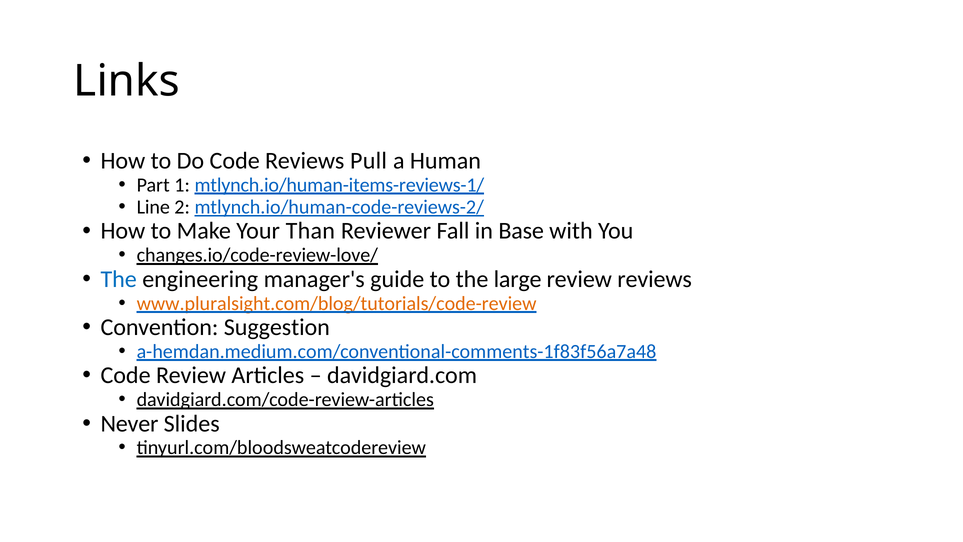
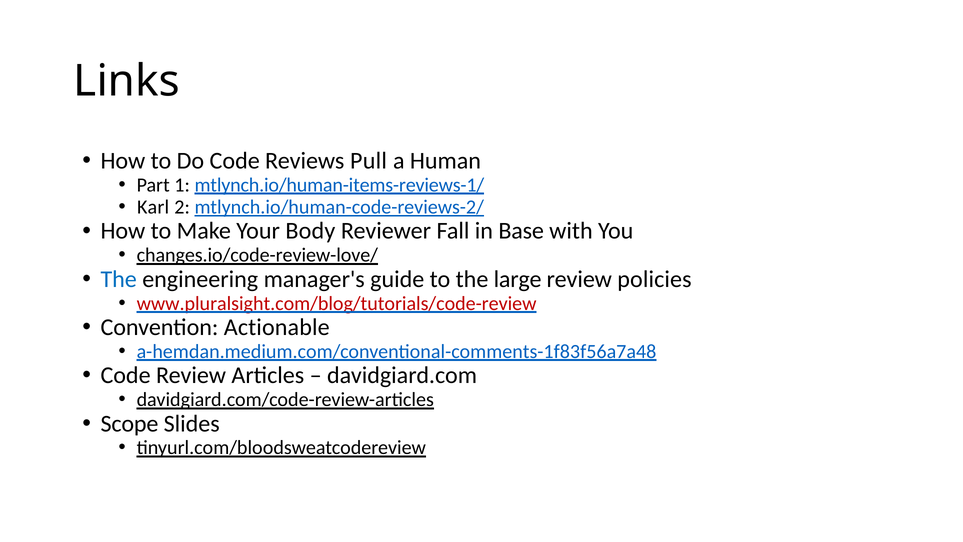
Line: Line -> Karl (153, 207)
Than: Than -> Body (310, 231)
review reviews: reviews -> policies (654, 279)
www.pluralsight.com/blog/tutorials/code-review colour: orange -> red (337, 303)
Suggestion: Suggestion -> Actionable (277, 327)
Never: Never -> Scope (129, 423)
